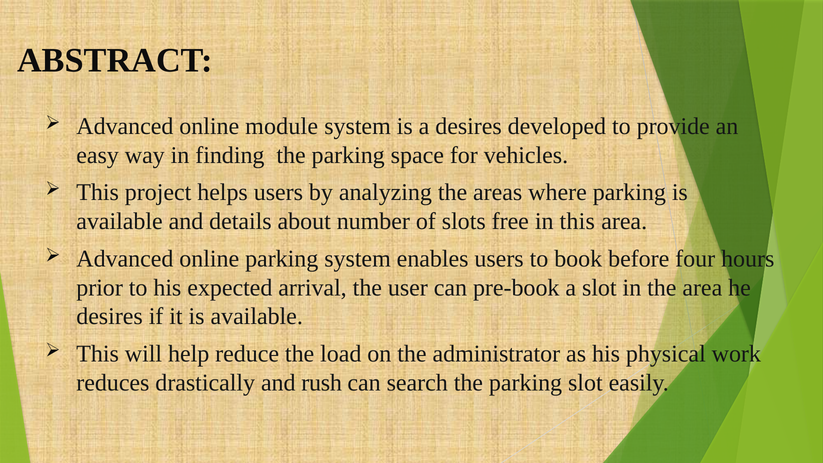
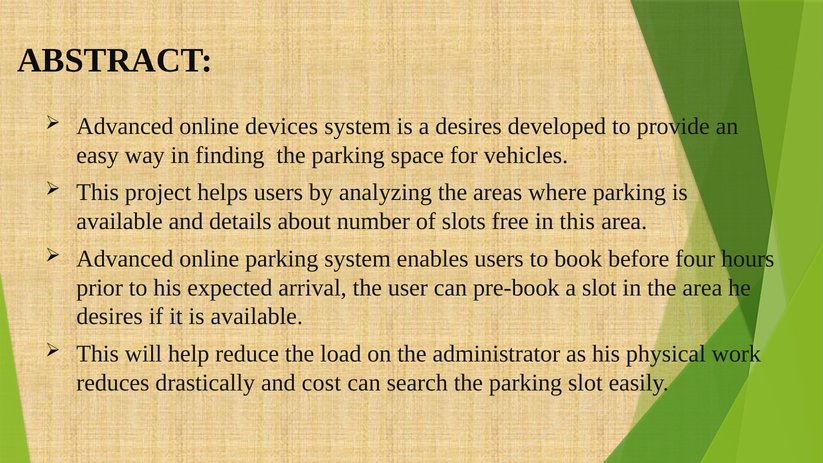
module: module -> devices (282, 126)
rush: rush -> cost (321, 383)
